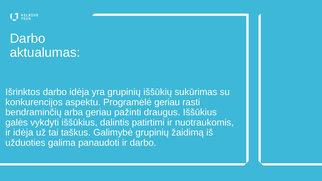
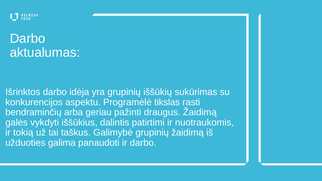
Programėlė geriau: geriau -> tikslas (167, 102)
draugus Iššūkius: Iššūkius -> Žaidimą (200, 112)
ir idėja: idėja -> tokią (23, 133)
